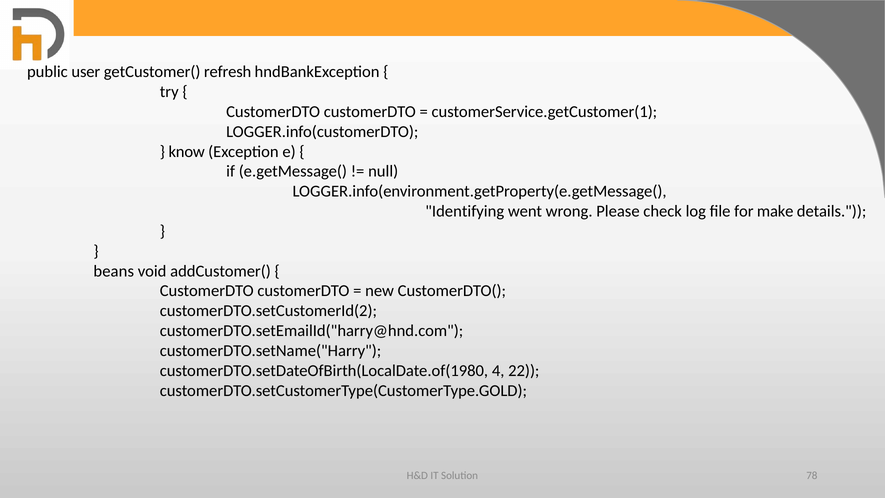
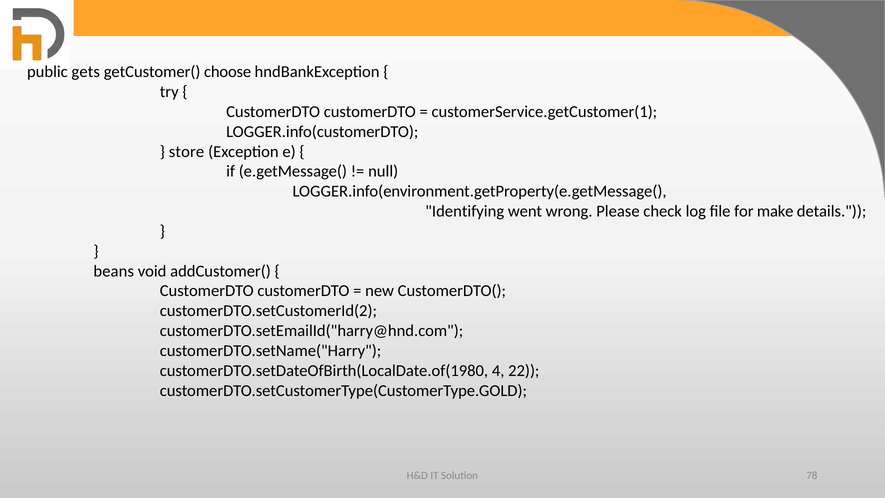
user: user -> gets (86, 72)
refresh: refresh -> choose (228, 72)
know: know -> store (187, 151)
